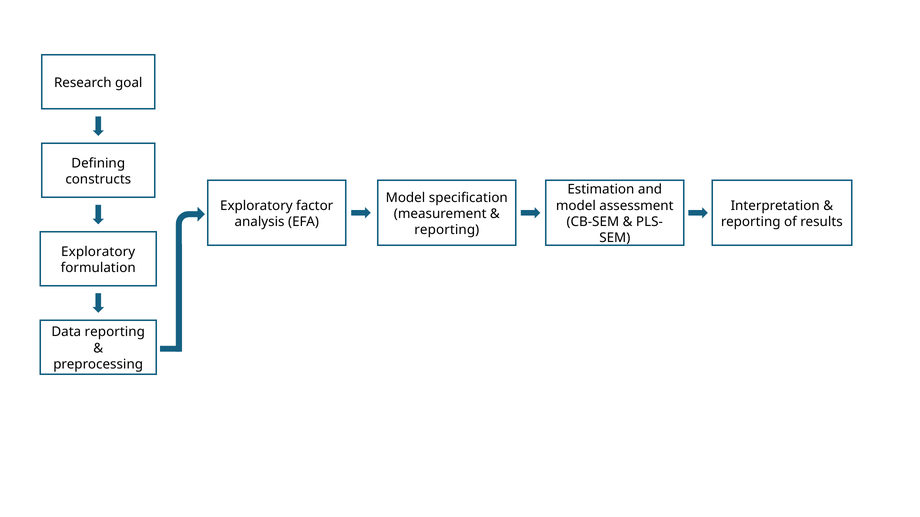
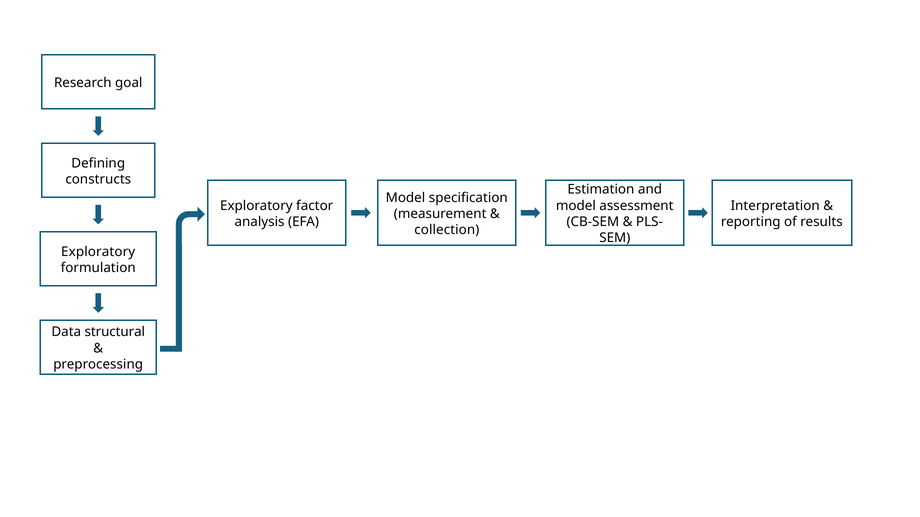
reporting: reporting -> collection (447, 230)
Data reporting: reporting -> structural (115, 332)
